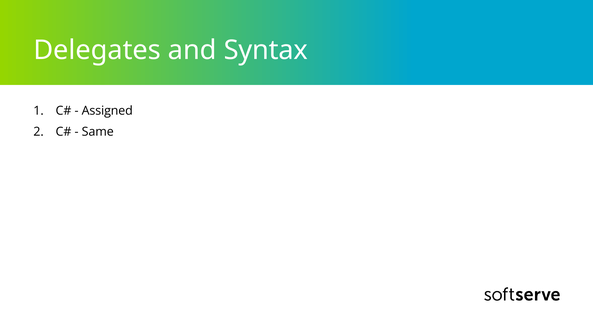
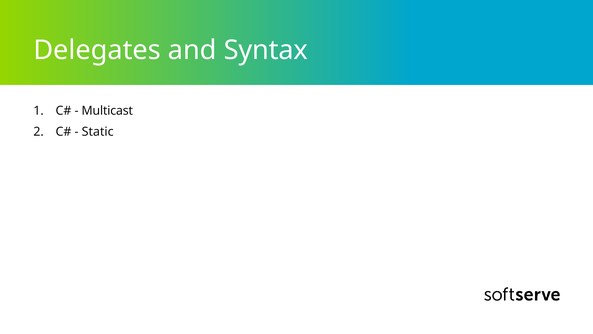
Assigned: Assigned -> Multicast (107, 111)
Same: Same -> Static (98, 132)
